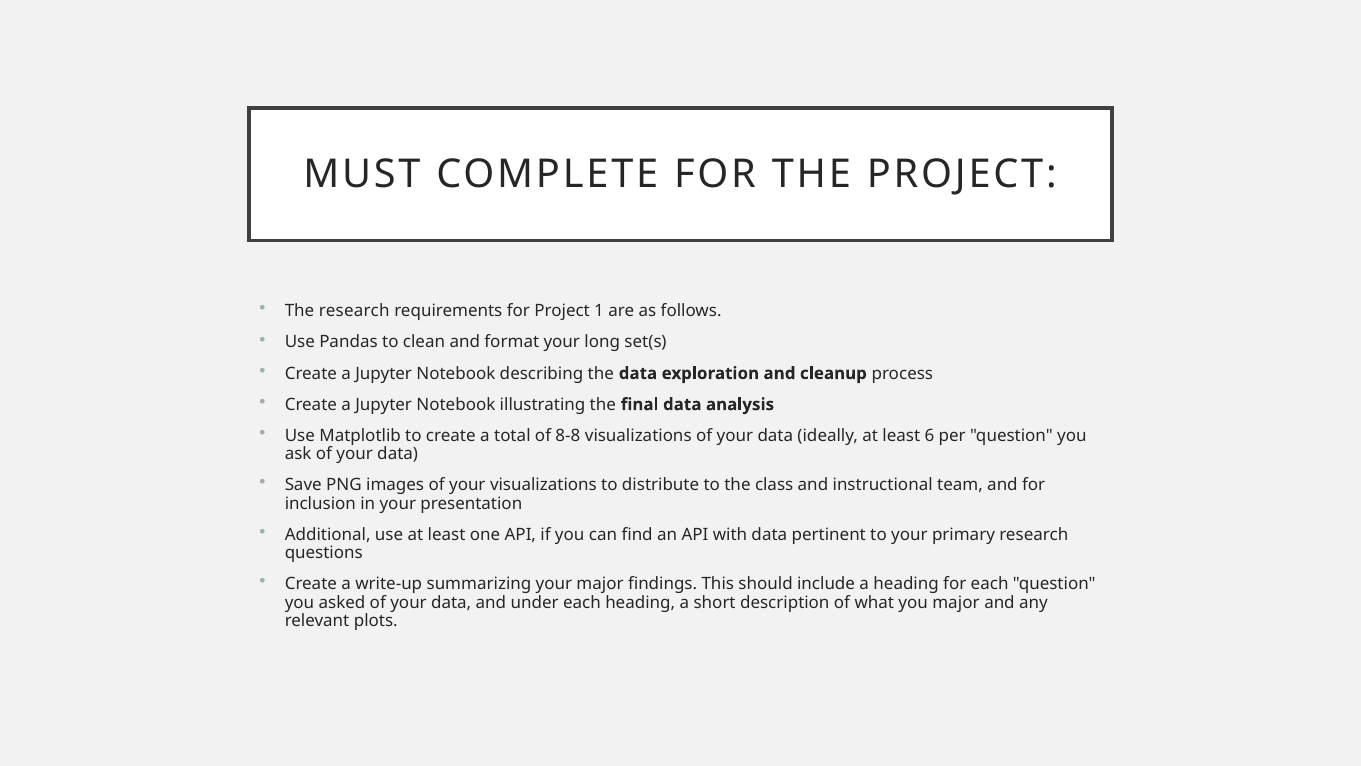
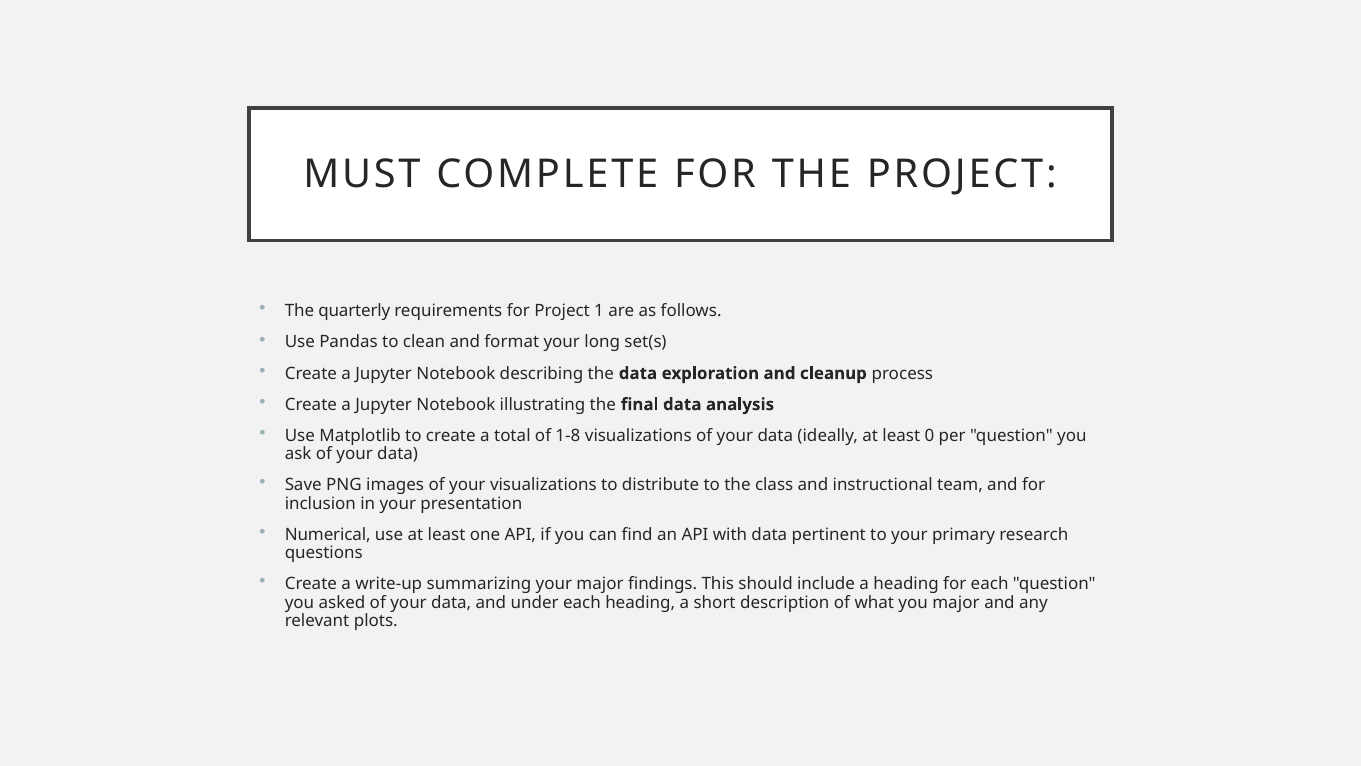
The research: research -> quarterly (354, 311)
8-8: 8-8 -> 1-8 (568, 435)
6: 6 -> 0 (929, 435)
Additional: Additional -> Numerical (328, 534)
